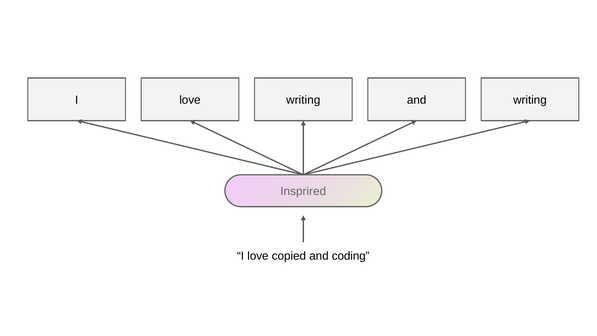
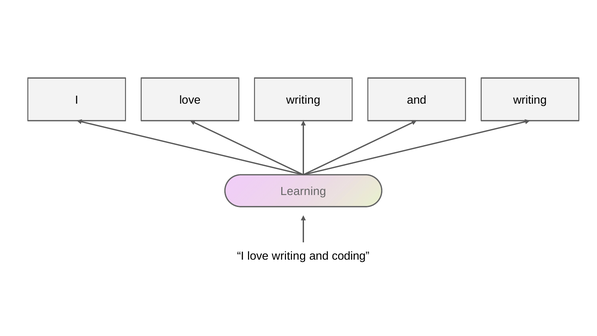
Insprired: Insprired -> Learning (303, 191)
copied: copied -> writing (289, 256)
